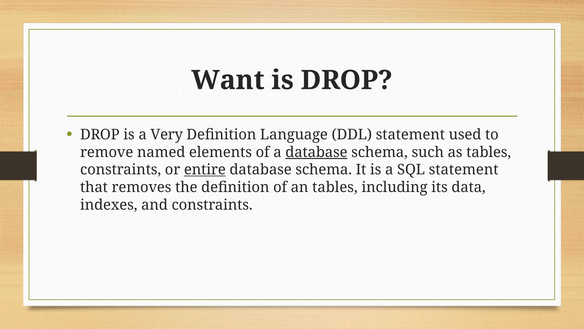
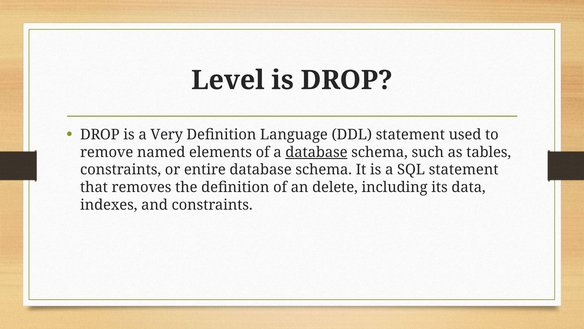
Want: Want -> Level (228, 80)
entire underline: present -> none (205, 169)
an tables: tables -> delete (335, 187)
